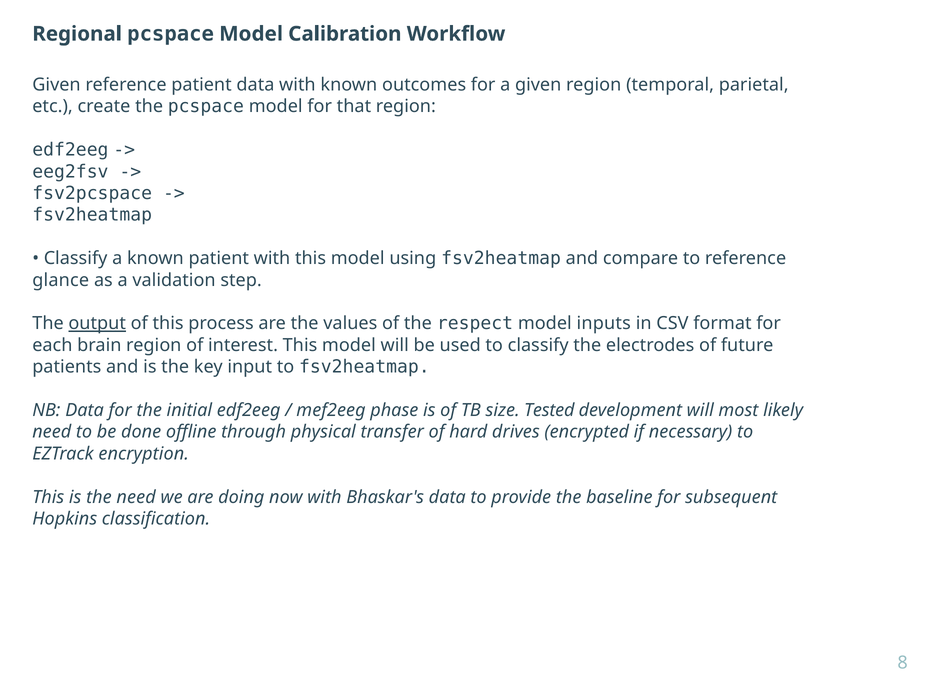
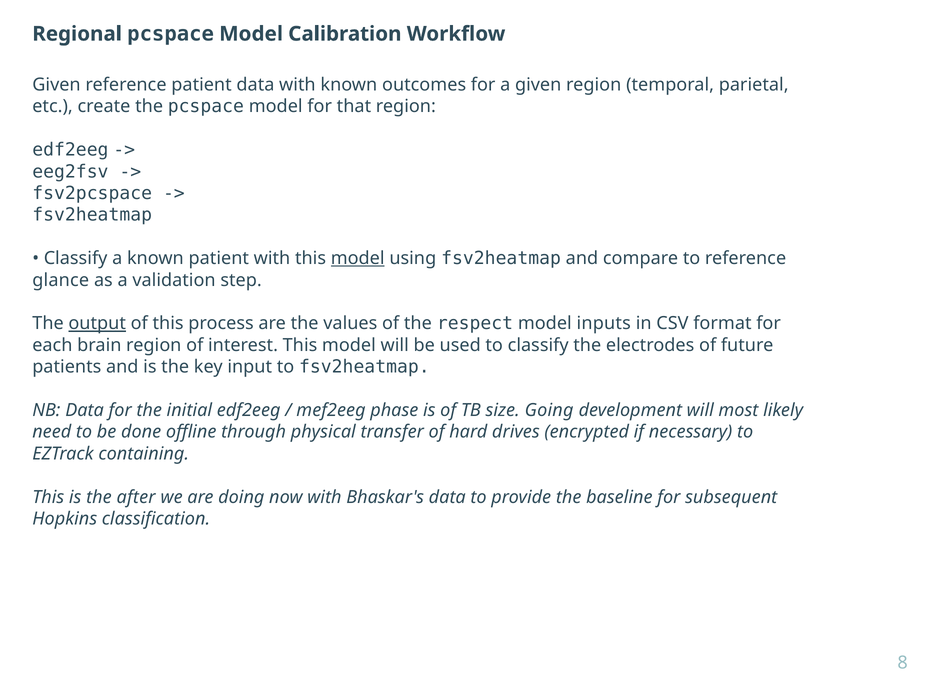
model underline: none -> present (358, 258)
Tested: Tested -> Going (549, 410)
encryption: encryption -> containing (144, 453)
the need: need -> after (136, 497)
